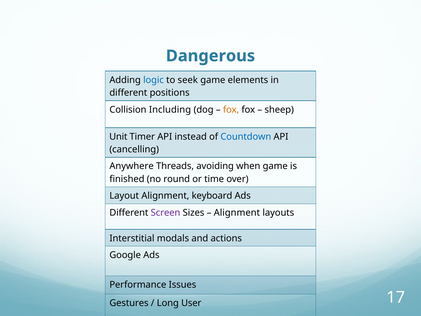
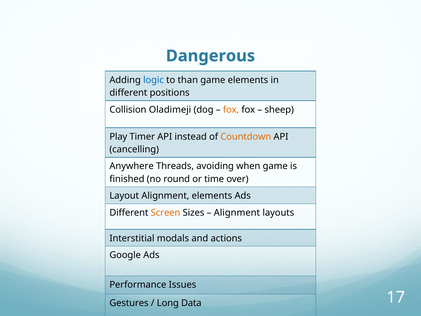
seek: seek -> than (188, 80)
Including: Including -> Oladimeji (170, 110)
Unit: Unit -> Play (118, 136)
Countdown colour: blue -> orange (246, 136)
Alignment keyboard: keyboard -> elements (212, 196)
Screen colour: purple -> orange (166, 213)
User: User -> Data (191, 303)
